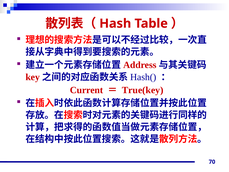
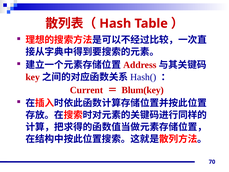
True(key: True(key -> Blum(key (143, 90)
